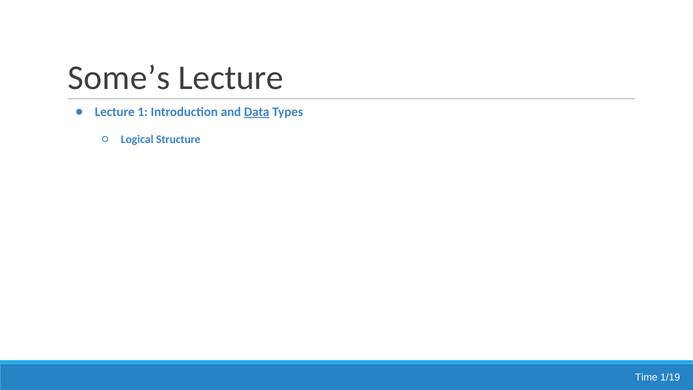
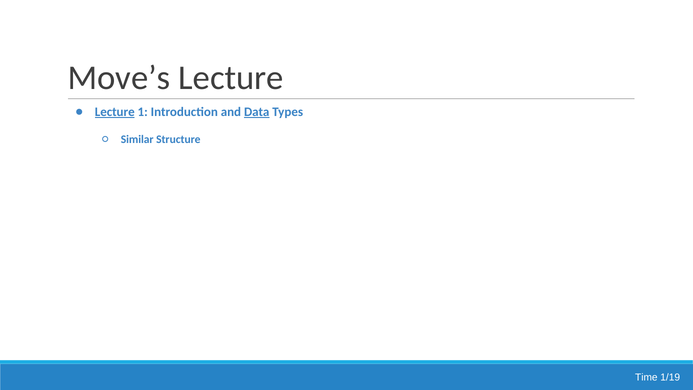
Some’s: Some’s -> Move’s (119, 78)
Lecture underline: none -> present (115, 112)
Logical: Logical -> Similar (137, 139)
